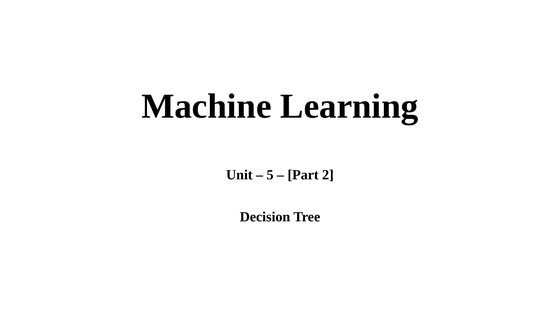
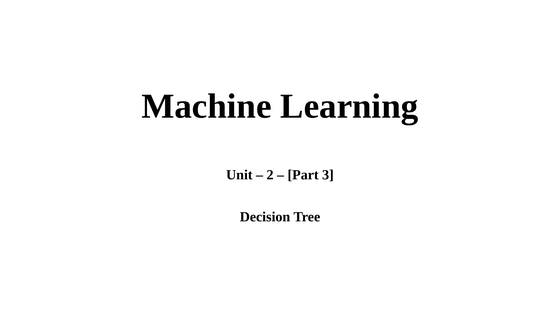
5: 5 -> 2 (270, 175)
2: 2 -> 3 (328, 175)
